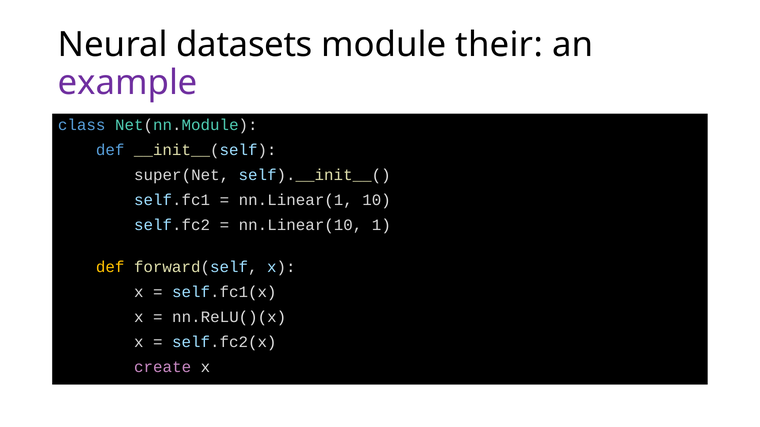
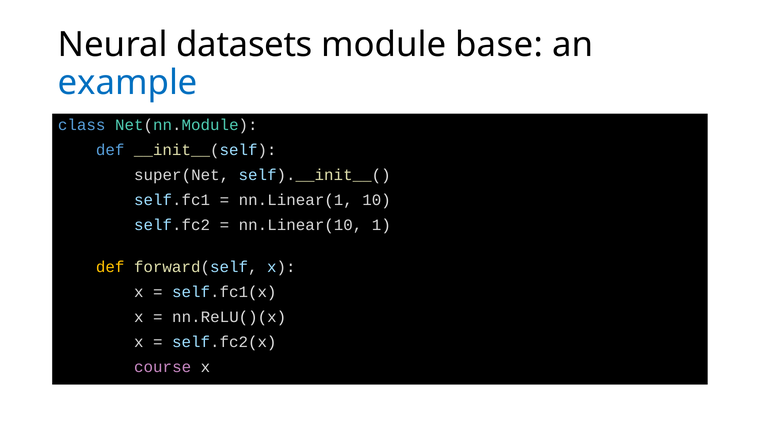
their: their -> base (499, 45)
example colour: purple -> blue (128, 83)
create: create -> course (163, 367)
